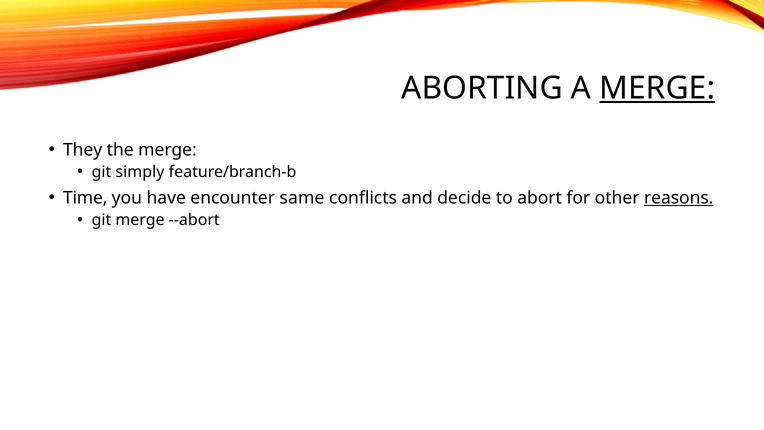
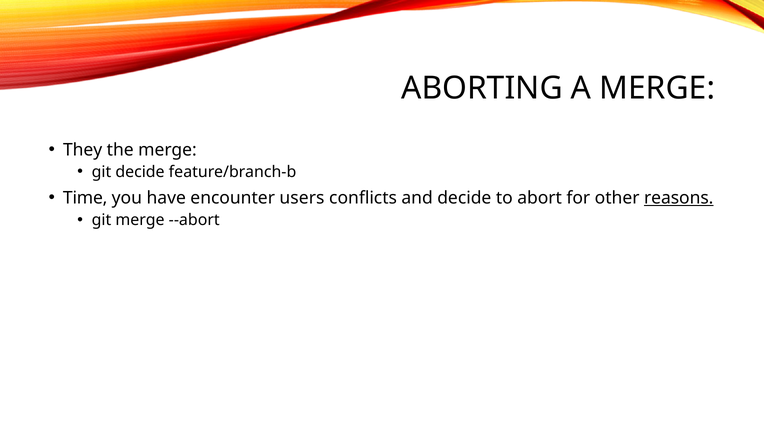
MERGE underline: present -> none (657, 88)
git simply: simply -> decide (140, 172)
same: same -> users (302, 198)
